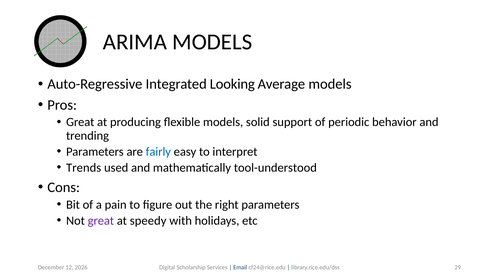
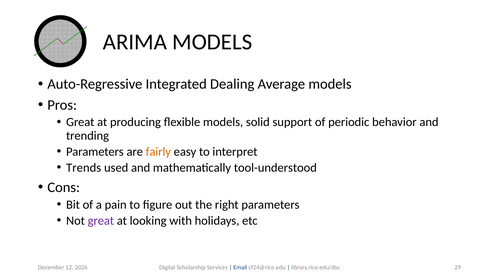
Looking: Looking -> Dealing (232, 84)
fairly colour: blue -> orange (158, 152)
speedy: speedy -> looking (148, 221)
